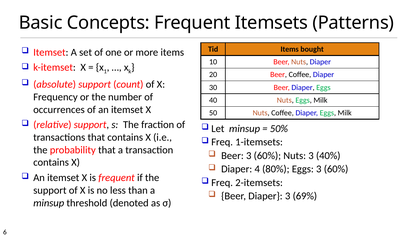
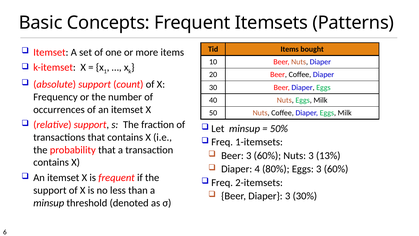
40%: 40% -> 13% (328, 155)
69%: 69% -> 30% (305, 196)
